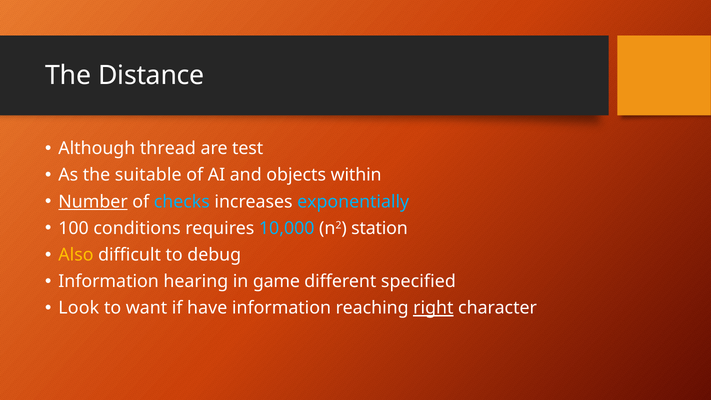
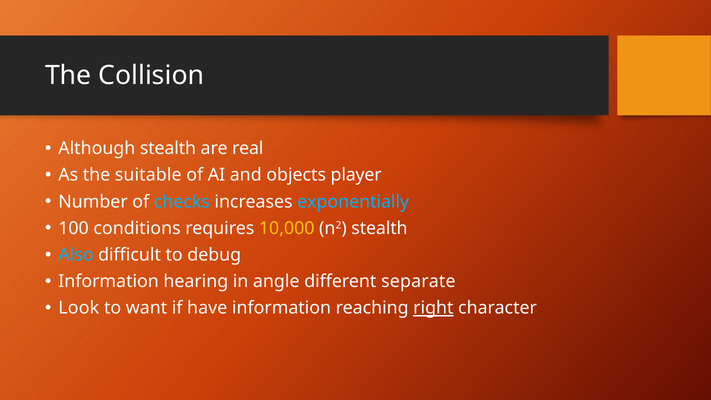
Distance: Distance -> Collision (151, 75)
Although thread: thread -> stealth (168, 148)
test: test -> real (248, 148)
within: within -> player (356, 175)
Number underline: present -> none (93, 202)
10,000 colour: light blue -> yellow (287, 228)
n2 station: station -> stealth (379, 228)
Also colour: yellow -> light blue (76, 255)
game: game -> angle (276, 281)
specified: specified -> separate (418, 281)
